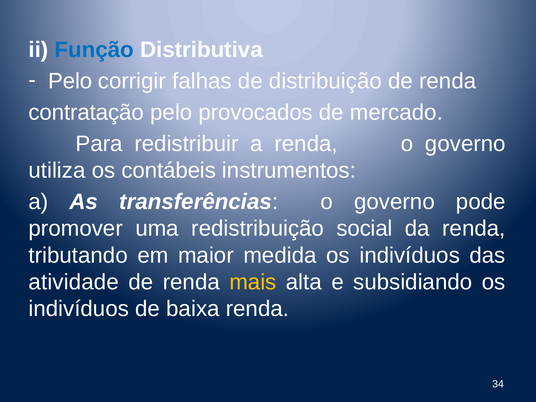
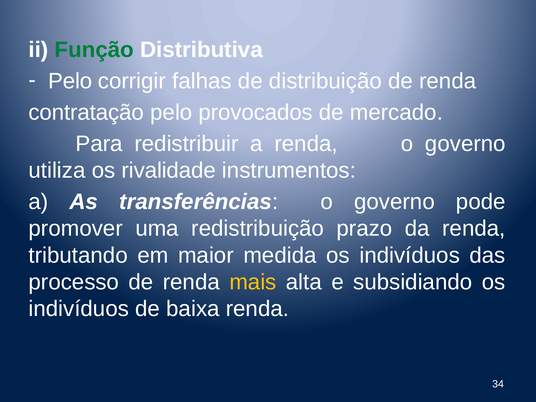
Função colour: blue -> green (94, 50)
contábeis: contábeis -> rivalidade (169, 170)
social: social -> prazo (364, 229)
atividade: atividade -> processo (74, 282)
